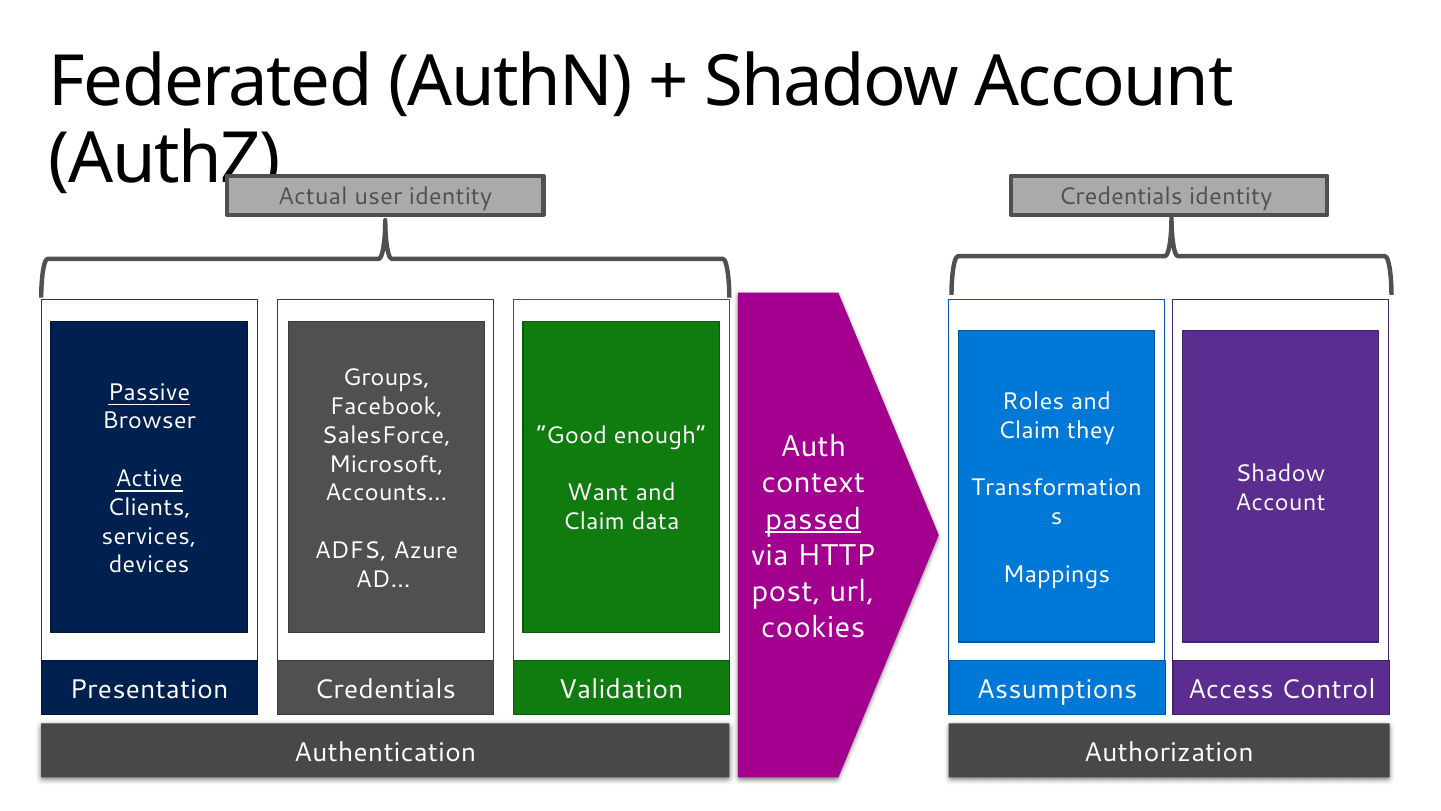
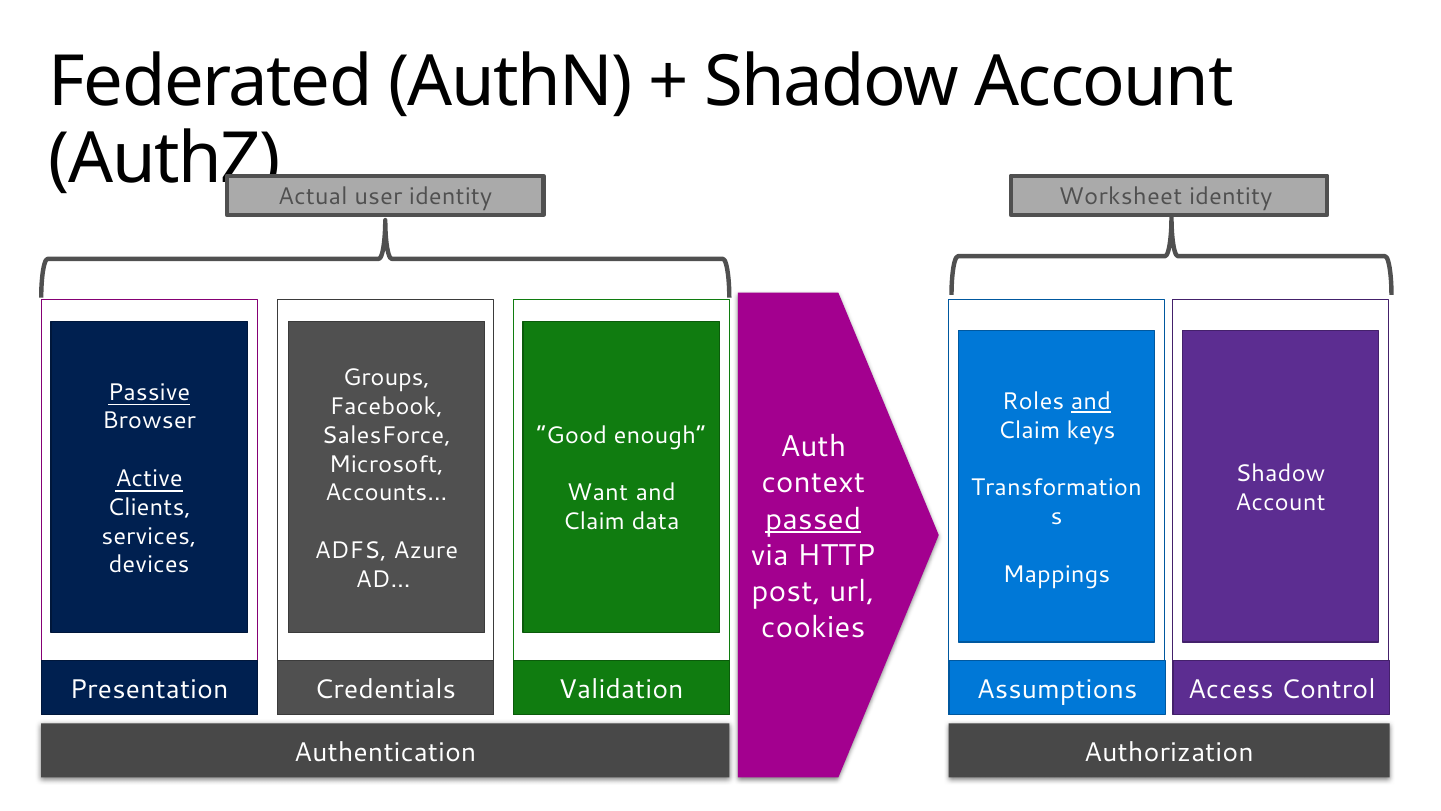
Credentials: Credentials -> Worksheet (1121, 197)
and underline: none -> present (1091, 401)
they: they -> keys (1091, 430)
